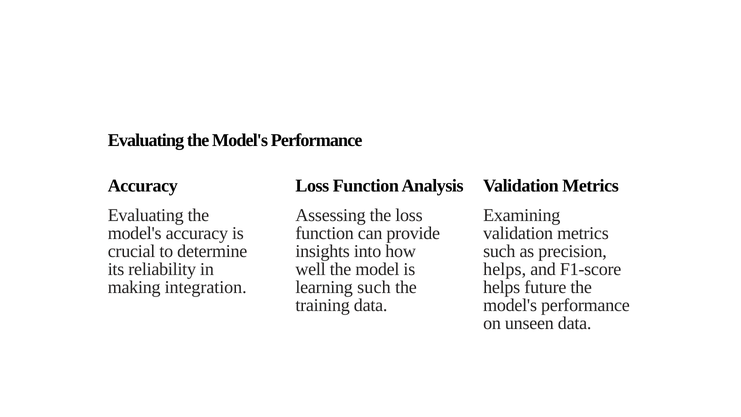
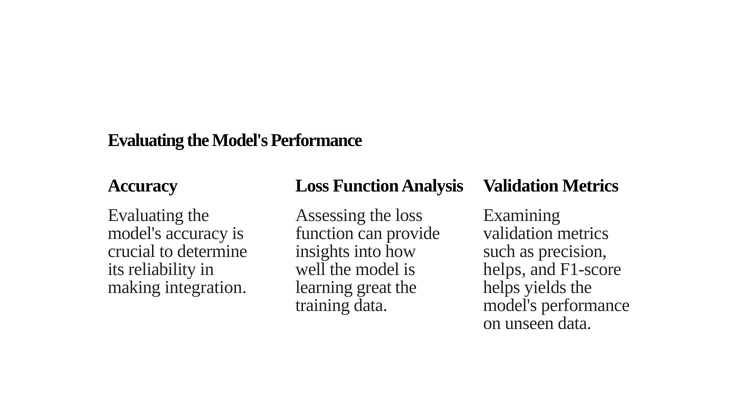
learning such: such -> great (374, 287)
future: future -> yields (545, 287)
